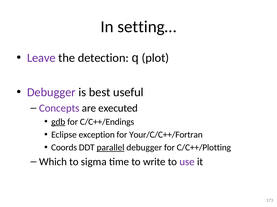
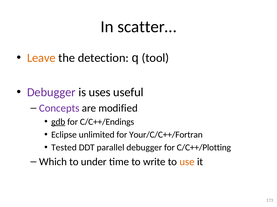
setting…: setting… -> scatter… (147, 27)
Leave colour: purple -> orange (41, 58)
plot: plot -> tool (155, 58)
best: best -> uses (100, 93)
executed: executed -> modified (118, 108)
exception: exception -> unlimited (97, 135)
Coords: Coords -> Tested (64, 148)
parallel underline: present -> none (111, 148)
sigma: sigma -> under (94, 162)
use colour: purple -> orange (187, 162)
